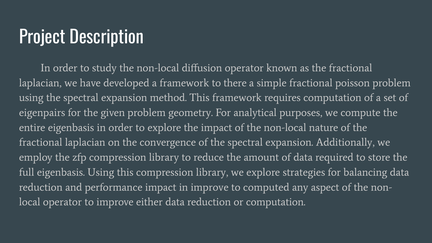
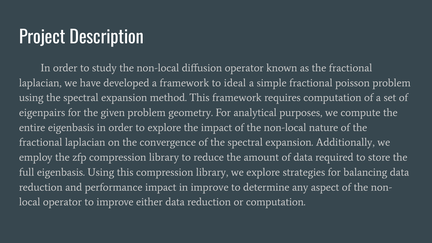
there: there -> ideal (235, 83)
computed: computed -> determine (266, 187)
